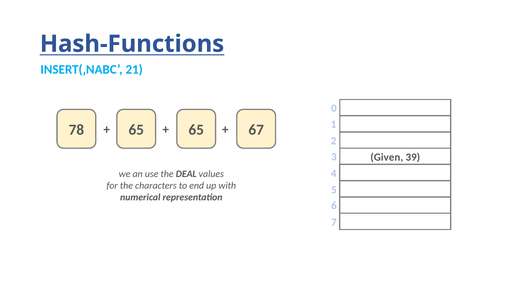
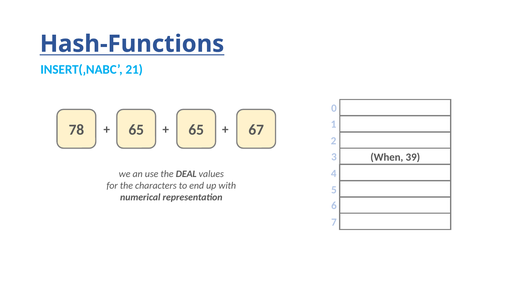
Given: Given -> When (387, 157)
